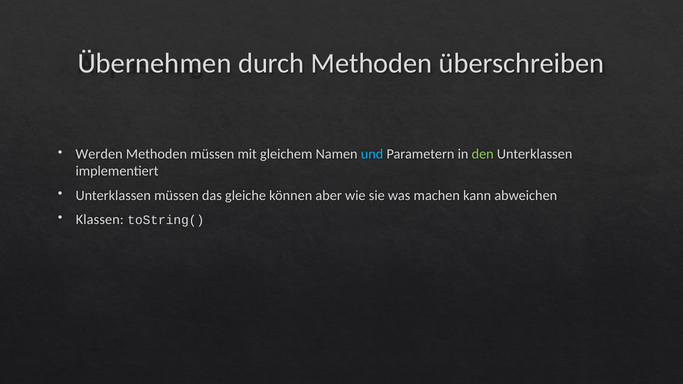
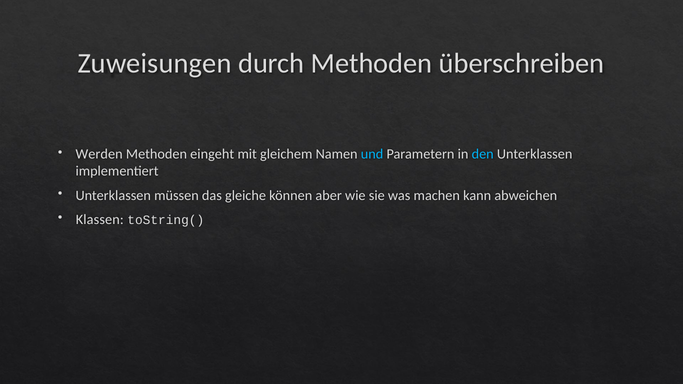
Übernehmen: Übernehmen -> Zuweisungen (155, 63)
Methoden müssen: müssen -> eingeht (212, 154)
den colour: light green -> light blue (483, 154)
